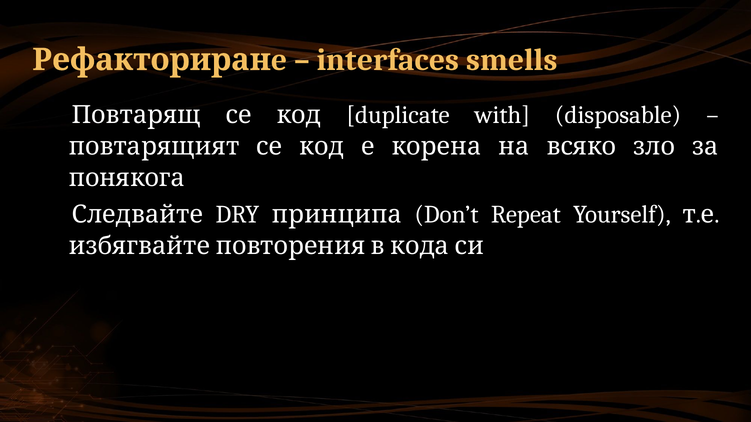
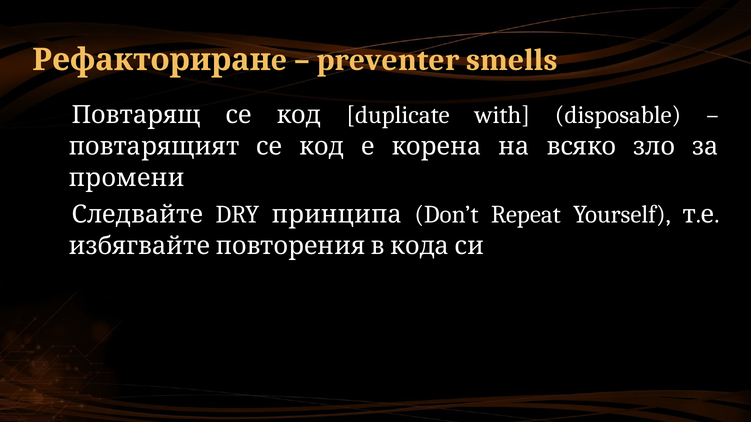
interfaces: interfaces -> preventer (388, 60)
понякога: понякога -> промени (127, 178)
